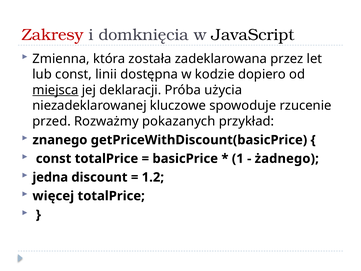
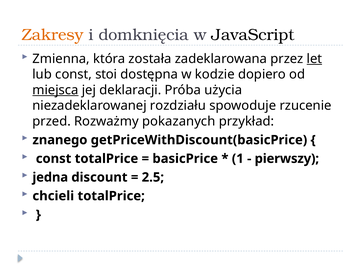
Zakresy colour: red -> orange (53, 35)
let underline: none -> present (314, 59)
linii: linii -> stoi (106, 74)
kluczowe: kluczowe -> rozdziału (178, 106)
żadnego: żadnego -> pierwszy (287, 158)
1.2: 1.2 -> 2.5 (153, 177)
więcej: więcej -> chcieli (53, 196)
